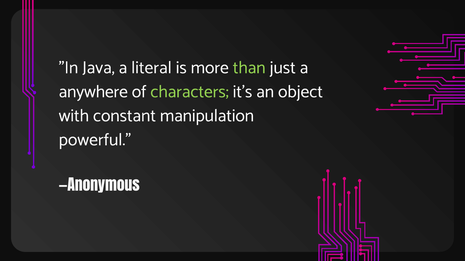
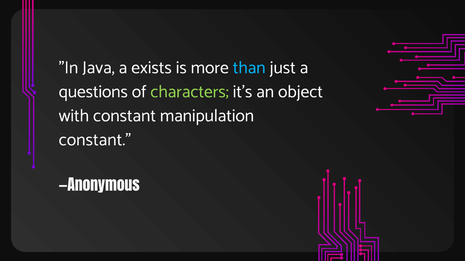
literal: literal -> exists (151, 68)
than colour: light green -> light blue (249, 68)
anywhere: anywhere -> questions (93, 92)
powerful: powerful -> constant (95, 140)
